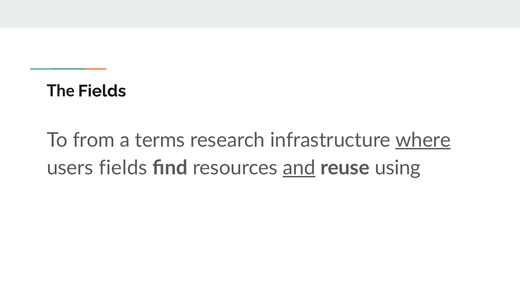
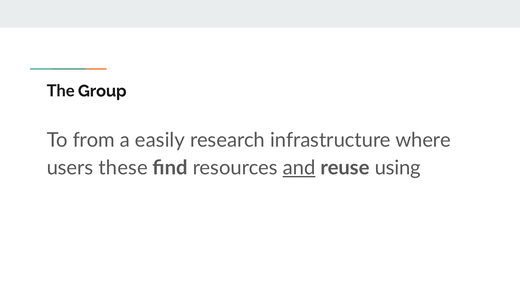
The Fields: Fields -> Group (102, 91)
terms: terms -> easily (160, 140)
where underline: present -> none (423, 140)
users fields: fields -> these (123, 168)
